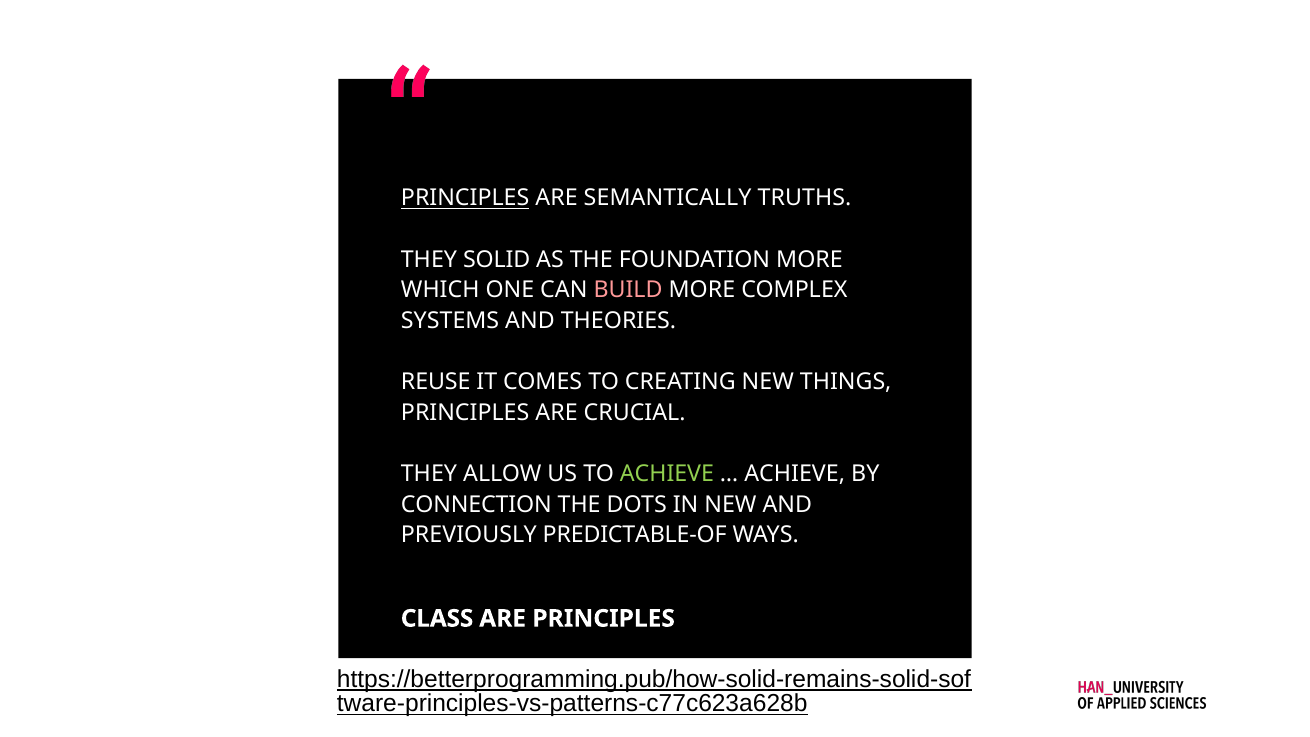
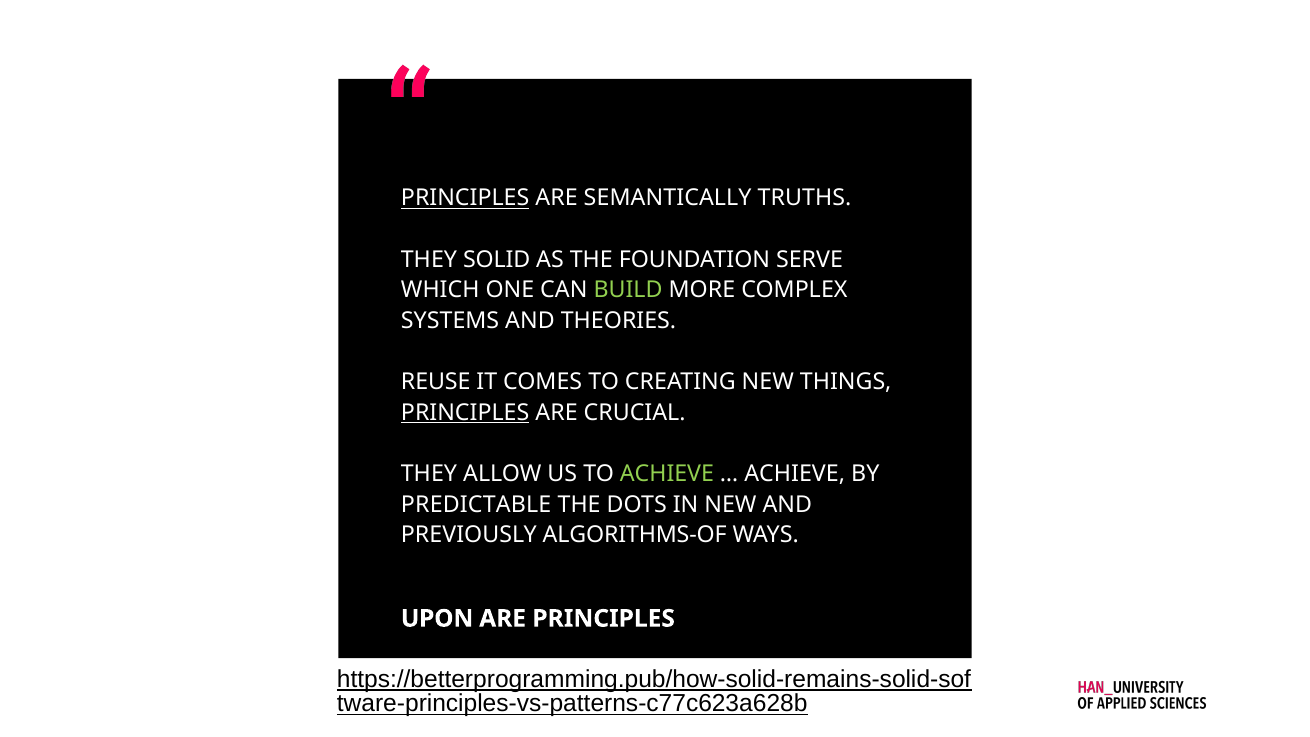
FOUNDATION MORE: MORE -> SERVE (810, 260)
BUILD colour: pink -> light green (628, 290)
PRINCIPLES underline: none -> present (465, 413)
CONNECTION: CONNECTION -> PREDICTABLE (476, 505)
PREDICTABLE-OF: PREDICTABLE-OF -> ALGORITHMS-OF (635, 535)
CLASS: CLASS -> UPON (437, 618)
